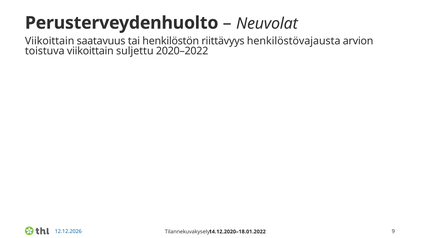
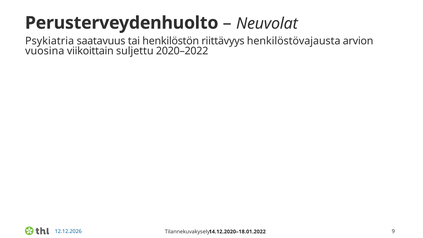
Viikoittain: Viikoittain -> Psykiatria (50, 41)
toistuva: toistuva -> vuosina (45, 51)
